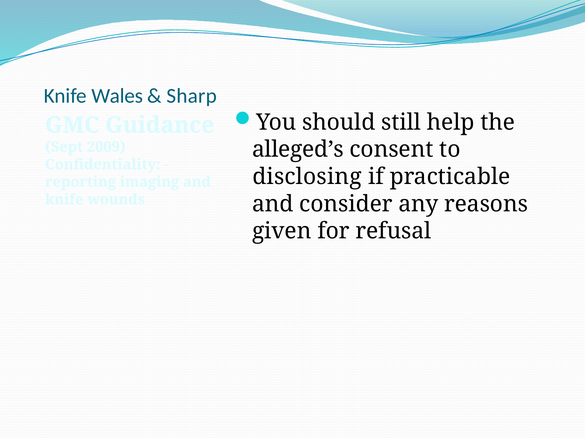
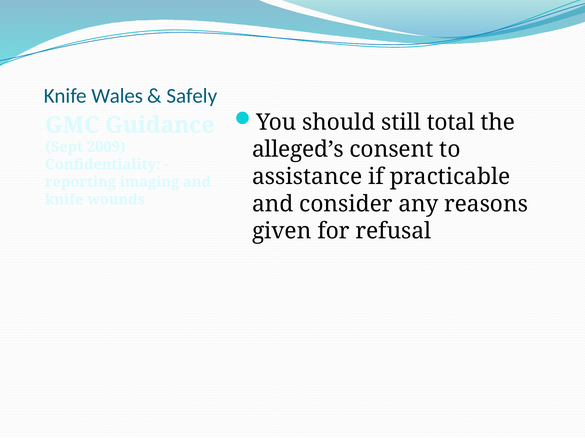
Sharp: Sharp -> Safely (192, 96)
help: help -> total (451, 122)
disclosing: disclosing -> assistance (307, 177)
